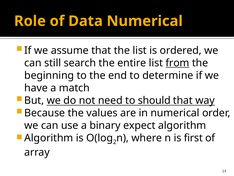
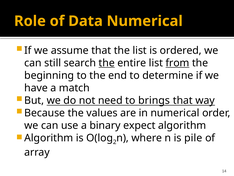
the underline: none -> present (107, 63)
should: should -> brings (154, 100)
first: first -> pile (193, 138)
